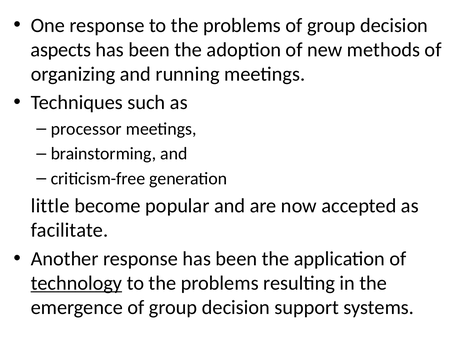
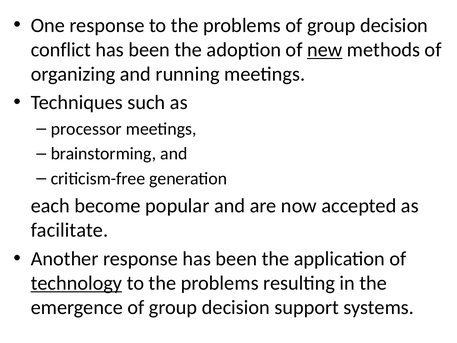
aspects: aspects -> conflict (61, 50)
new underline: none -> present (325, 50)
little: little -> each (50, 206)
